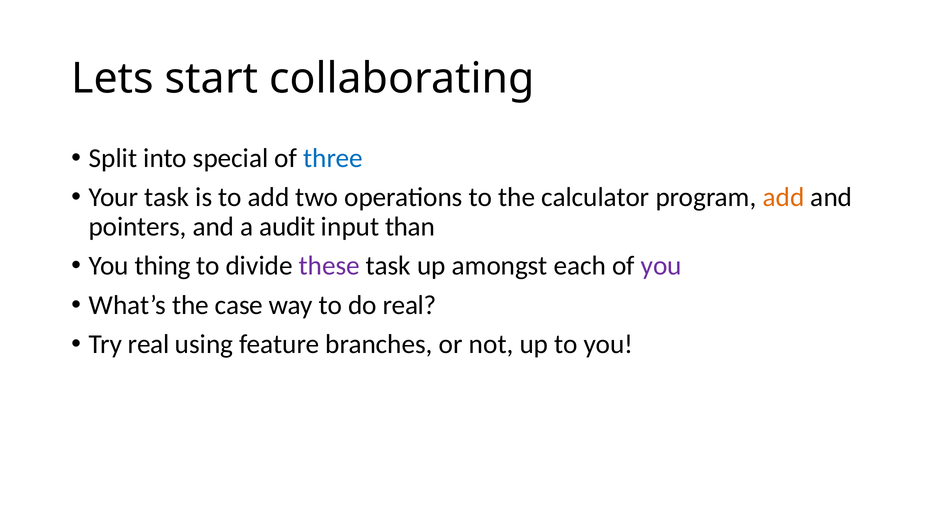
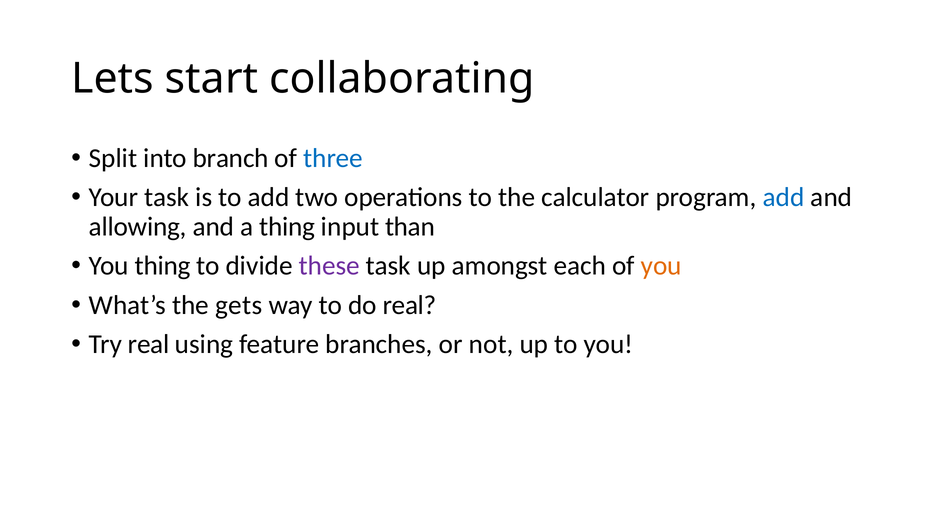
special: special -> branch (231, 158)
add colour: orange -> blue (784, 197)
pointers: pointers -> allowing (138, 227)
a audit: audit -> thing (287, 227)
you colour: purple -> orange (661, 266)
case: case -> gets (239, 305)
